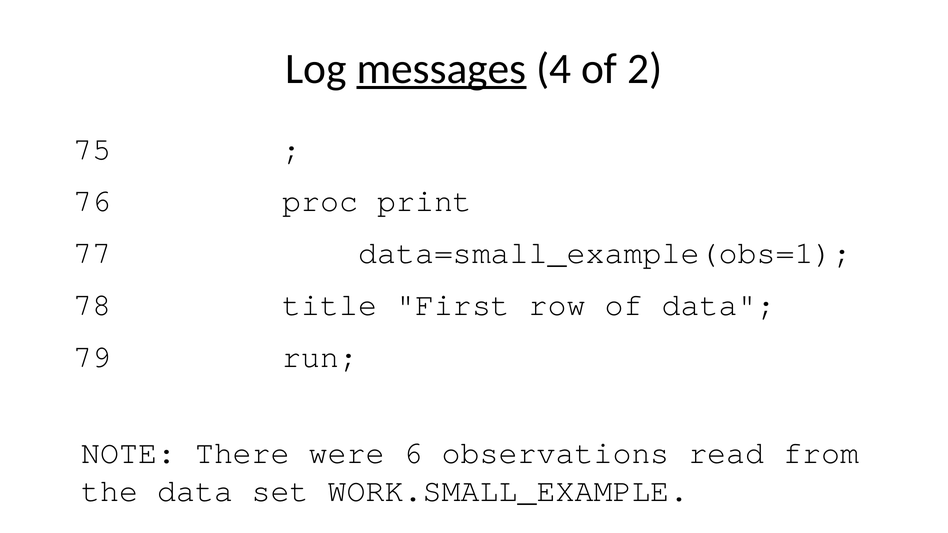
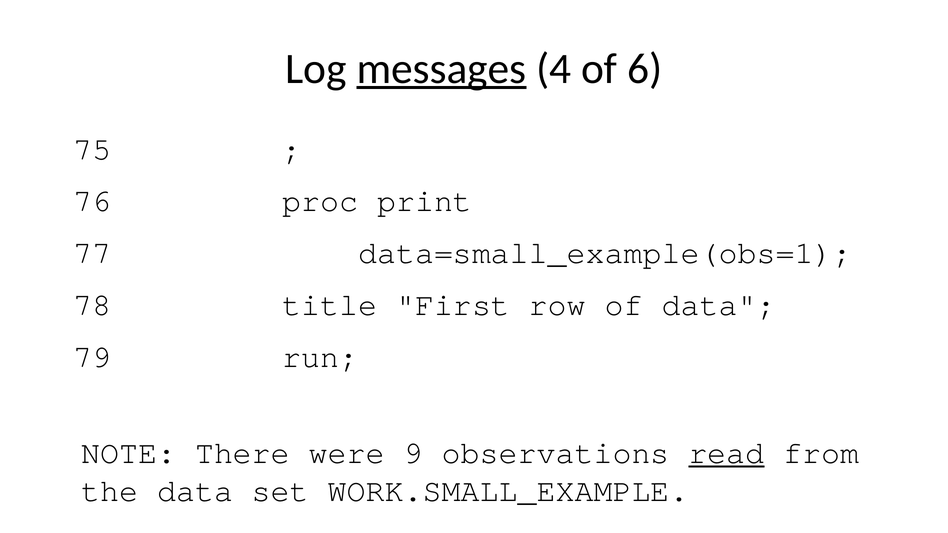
2: 2 -> 6 (645, 69)
6: 6 -> 9 (413, 453)
read underline: none -> present (726, 453)
